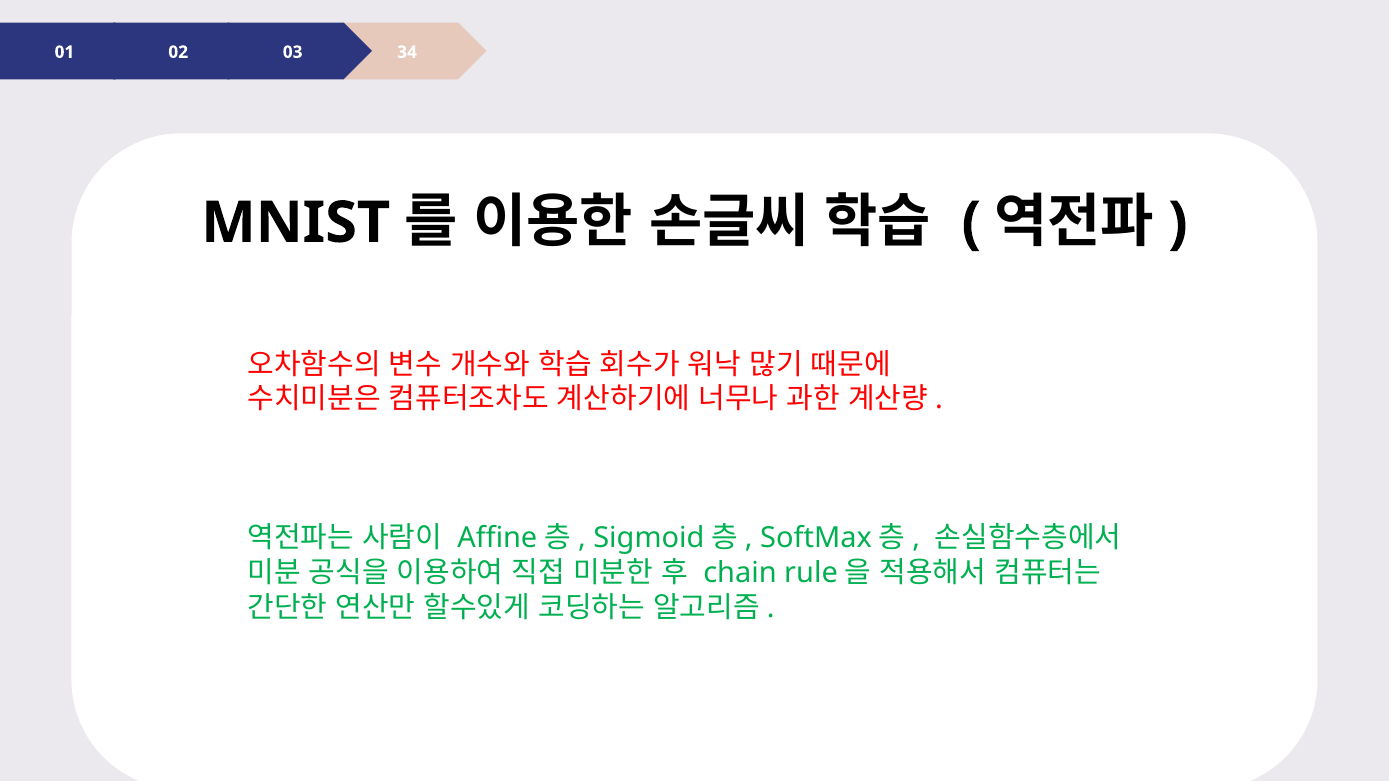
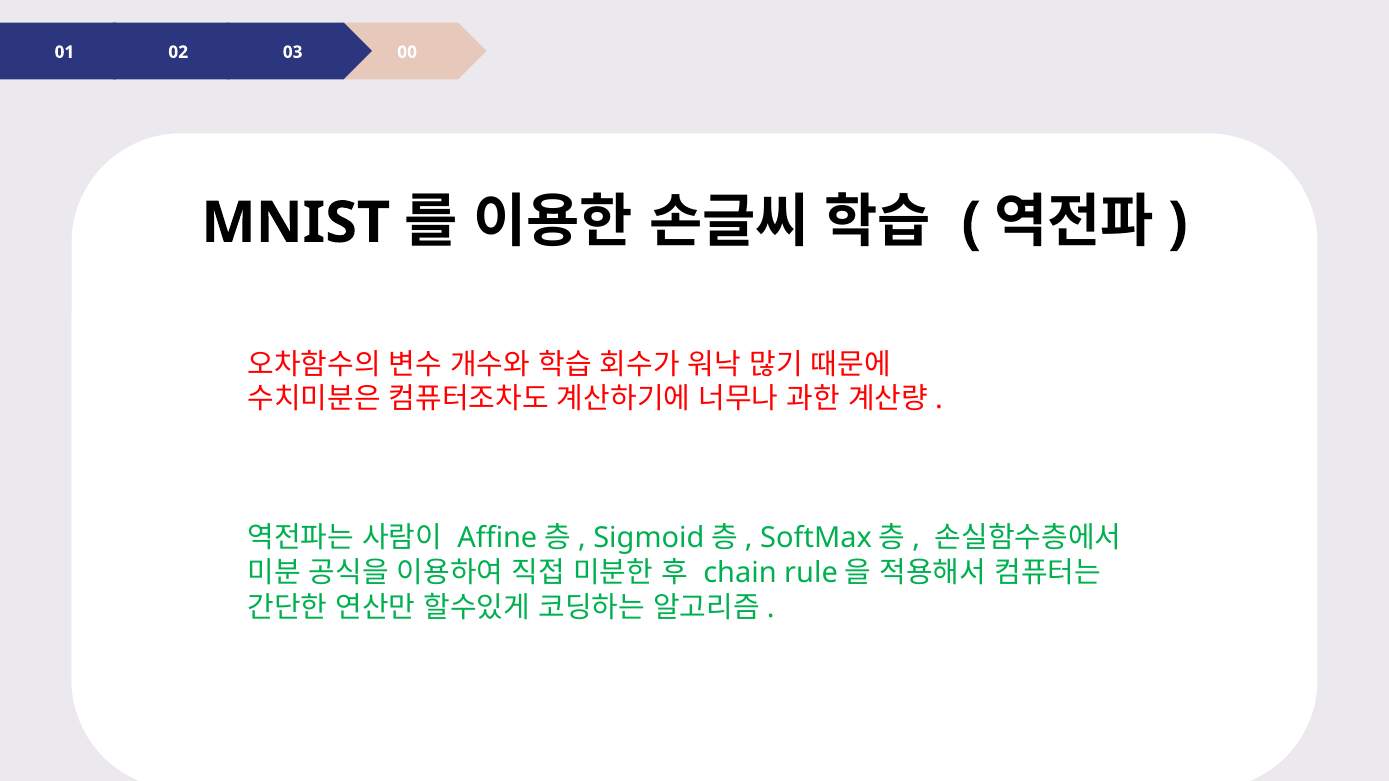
34: 34 -> 00 (407, 52)
